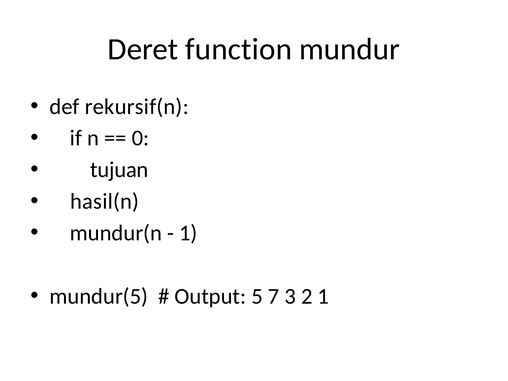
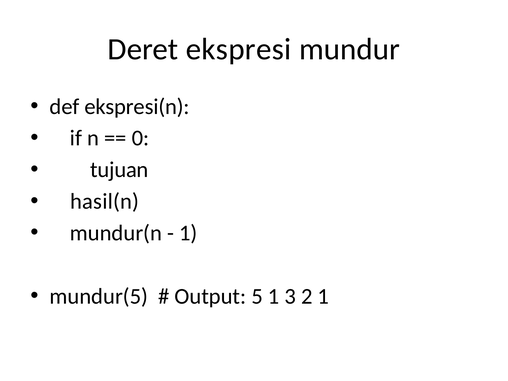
function: function -> ekspresi (239, 49)
rekursif(n: rekursif(n -> ekspresi(n (137, 107)
5 7: 7 -> 1 (274, 296)
